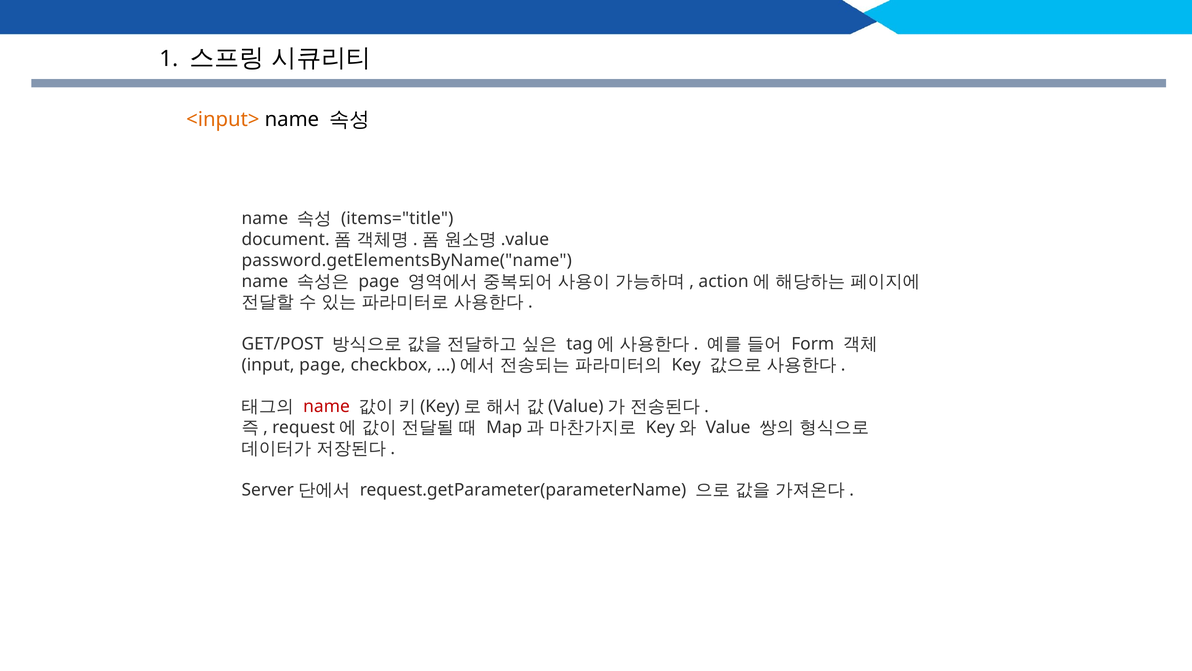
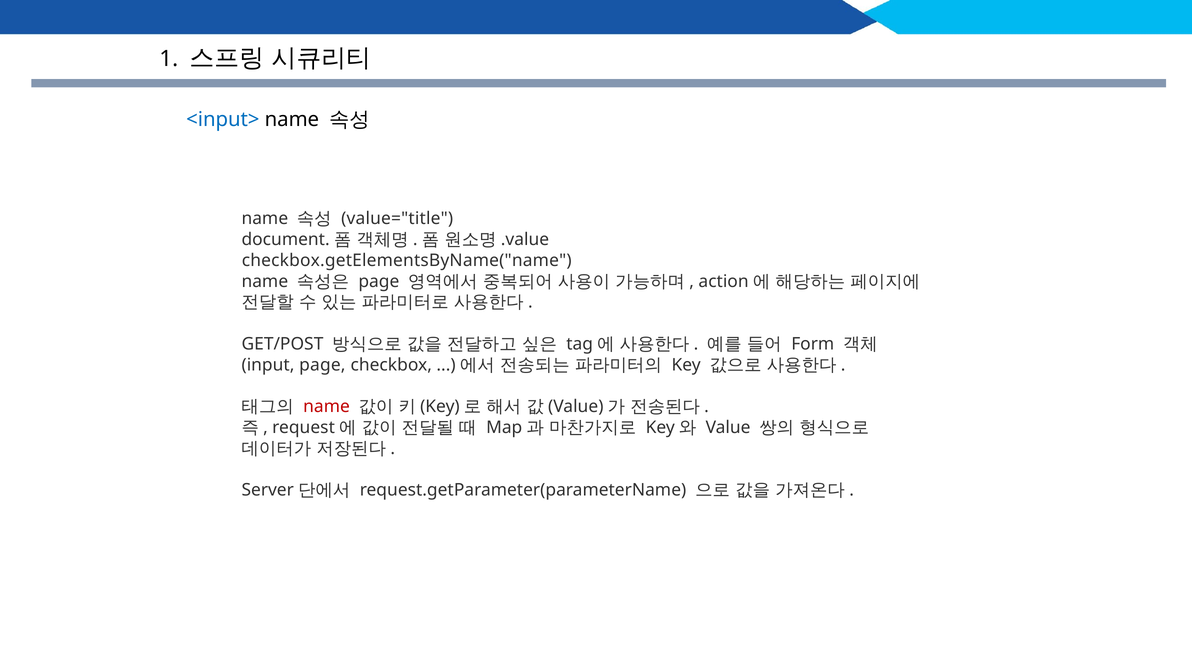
<input> colour: orange -> blue (223, 119)
items="title: items="title -> value="title (397, 218)
password.getElementsByName("name: password.getElementsByName("name -> checkbox.getElementsByName("name (407, 260)
